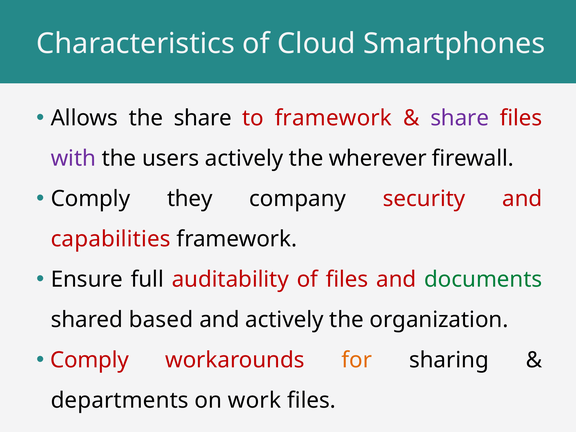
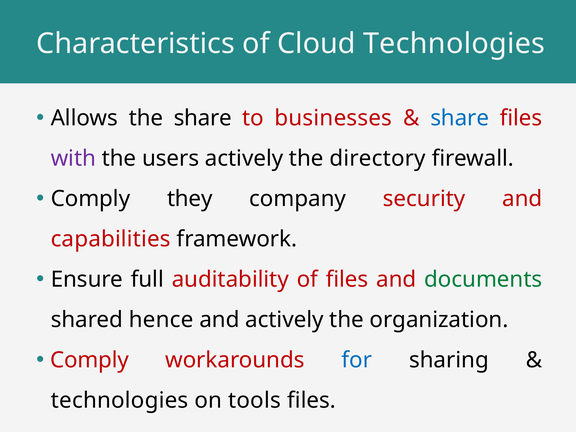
Cloud Smartphones: Smartphones -> Technologies (454, 44)
to framework: framework -> businesses (333, 118)
share colour: purple -> blue (460, 118)
wherever: wherever -> directory (378, 159)
based: based -> hence (161, 320)
for colour: orange -> blue (357, 360)
departments: departments -> technologies (120, 401)
work: work -> tools (255, 401)
